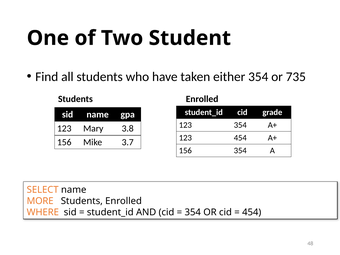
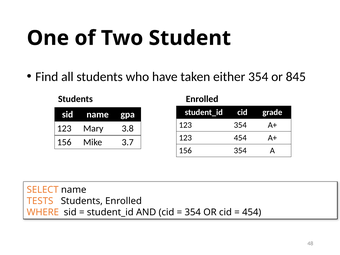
735: 735 -> 845 (296, 77)
MORE: MORE -> TESTS (40, 201)
